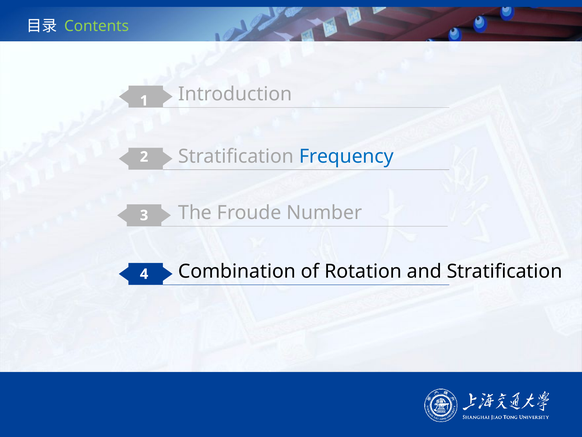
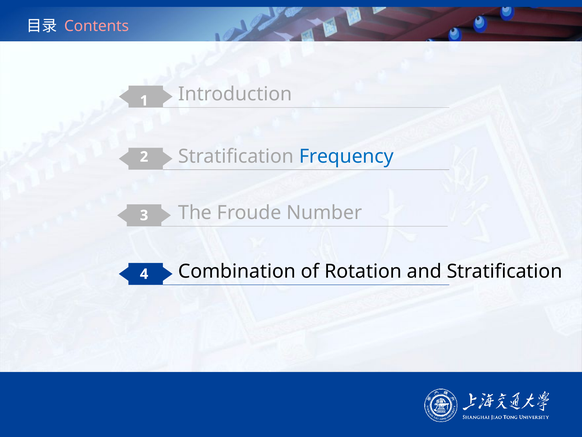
Contents colour: light green -> pink (97, 26)
